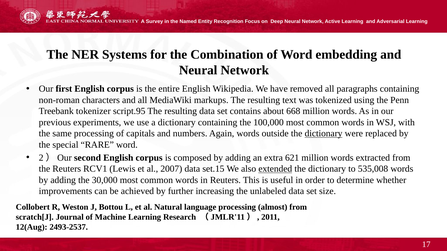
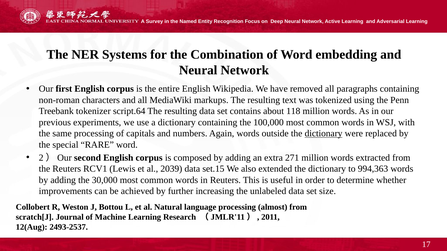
script.95: script.95 -> script.64 (129, 111)
668: 668 -> 118 (293, 111)
621: 621 -> 271 (292, 158)
2007: 2007 -> 2039 (171, 169)
extended underline: present -> none (275, 169)
535,008: 535,008 -> 994,363 (373, 169)
